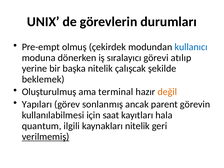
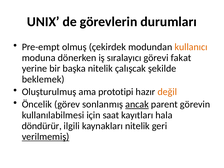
kullanıcı colour: blue -> orange (191, 47)
atılıp: atılıp -> fakat (181, 58)
terminal: terminal -> prototipi (116, 92)
Yapıları: Yapıları -> Öncelik (37, 104)
ancak underline: none -> present (137, 104)
quantum: quantum -> döndürür (42, 126)
